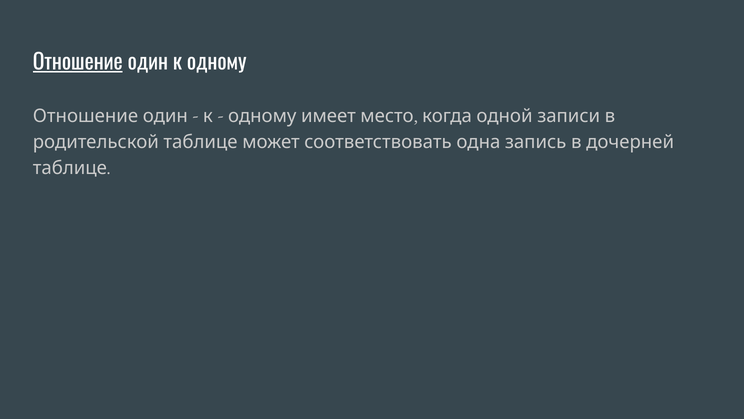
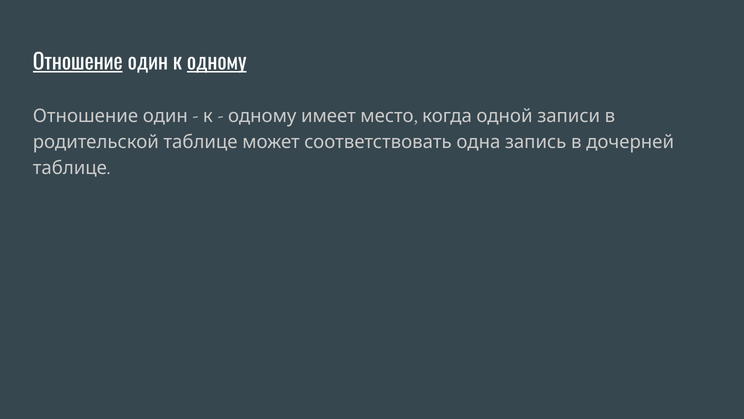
одному underline: none -> present (217, 62)
